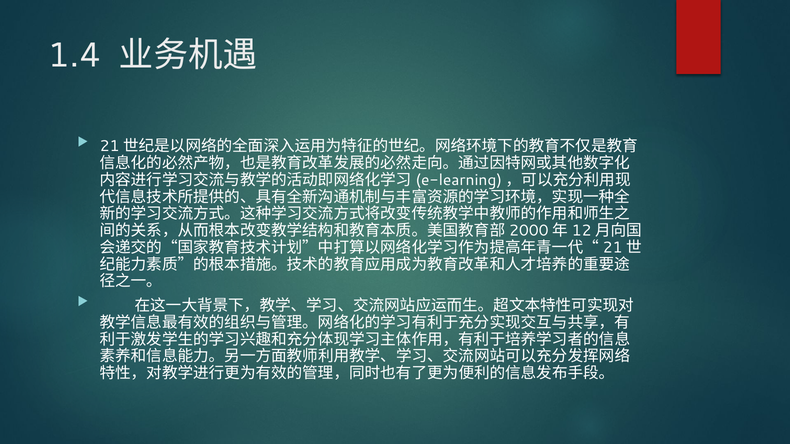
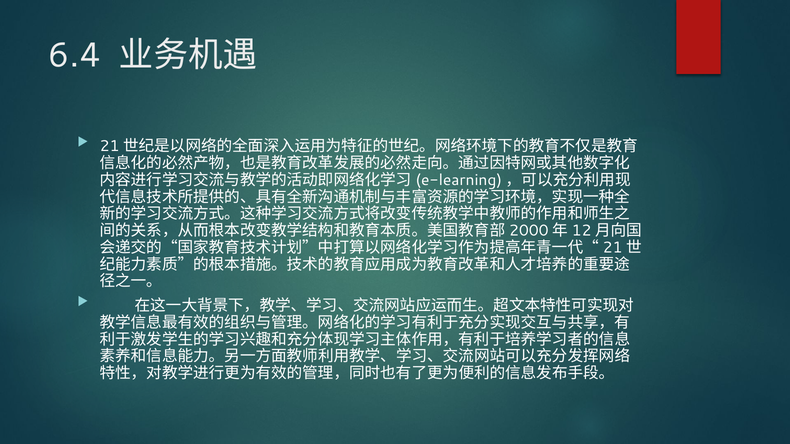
1.4: 1.4 -> 6.4 (75, 55)
